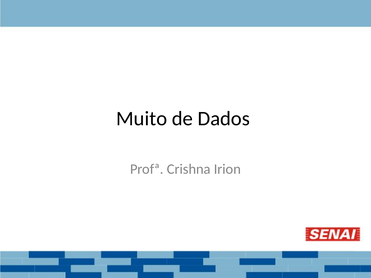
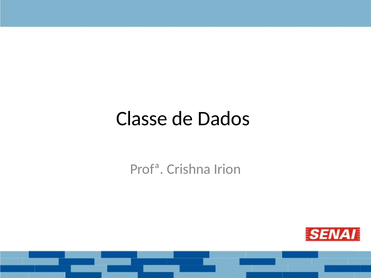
Muito: Muito -> Classe (142, 119)
